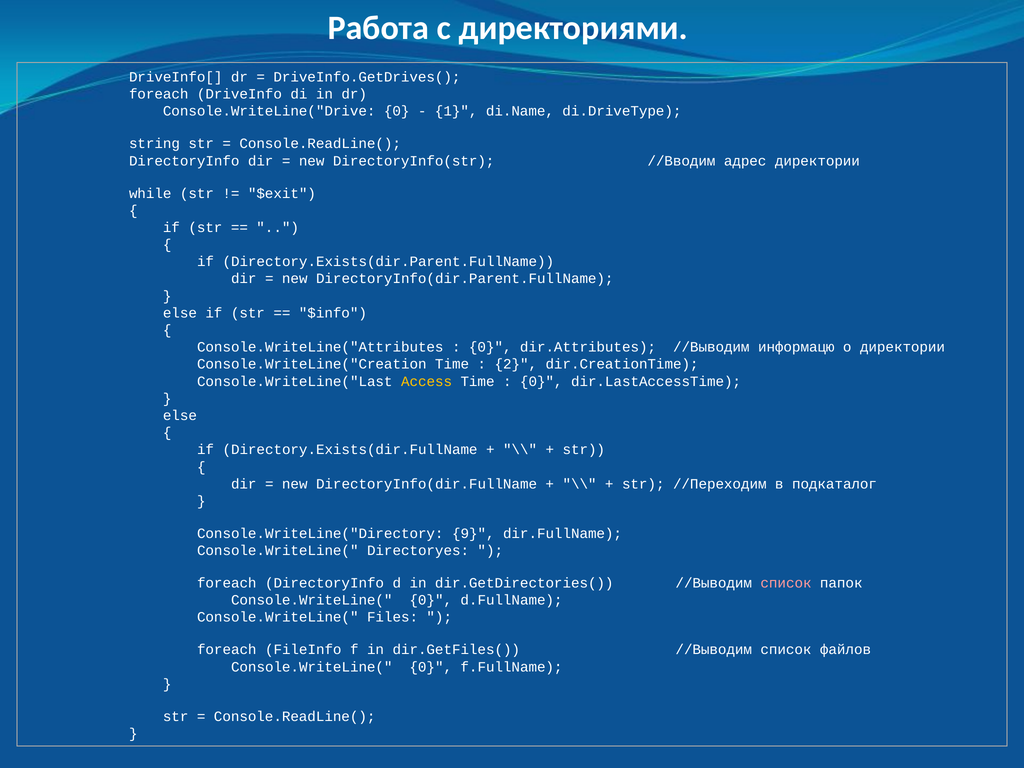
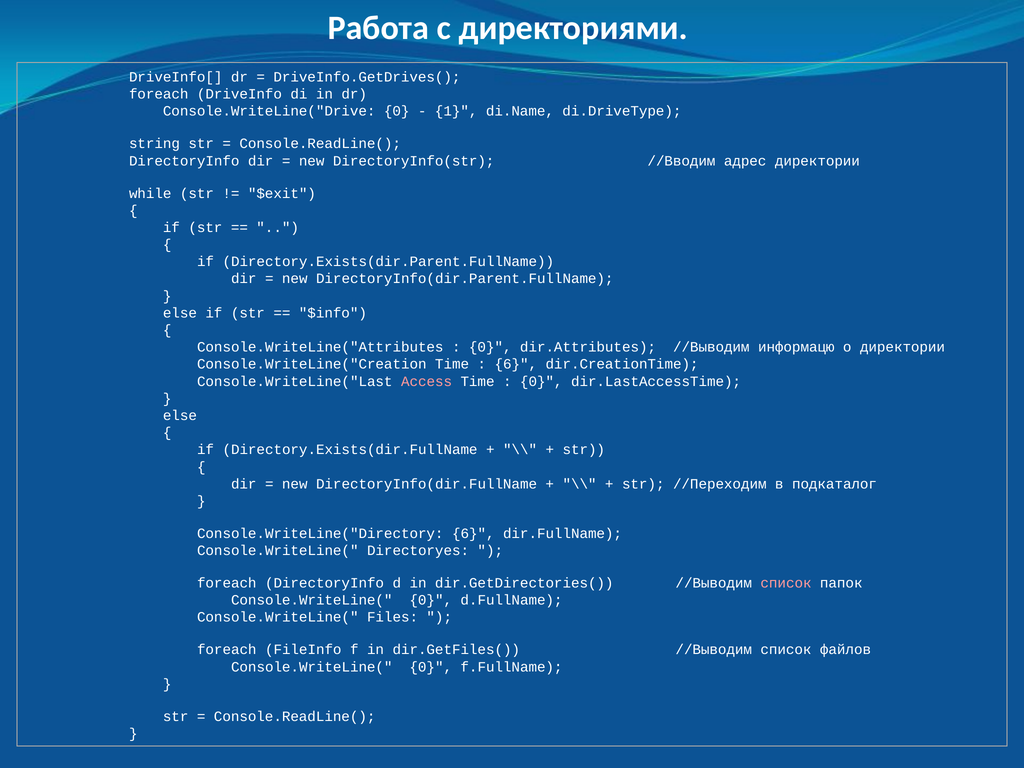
2: 2 -> 6 (516, 364)
Access colour: yellow -> pink (427, 381)
Console.WriteLine("Directory 9: 9 -> 6 (473, 534)
